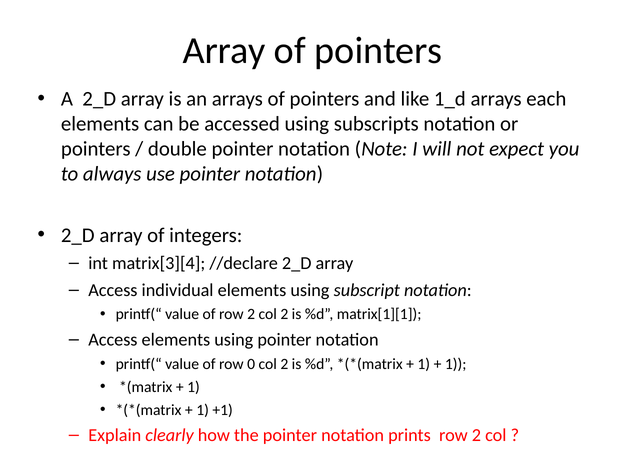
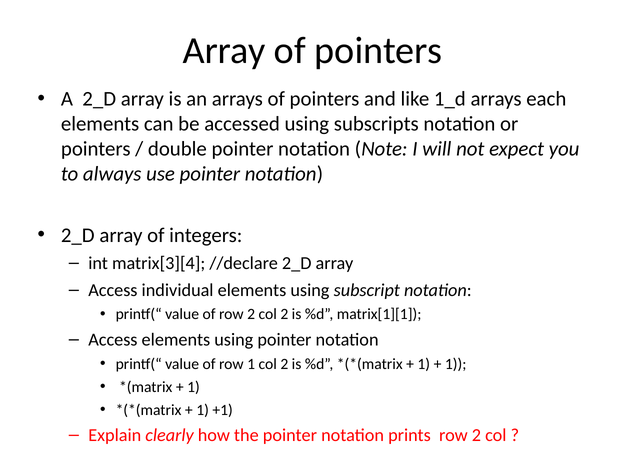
row 0: 0 -> 1 (251, 364)
